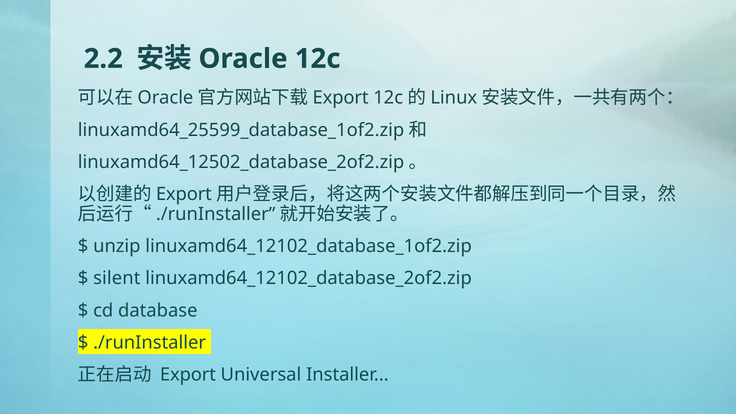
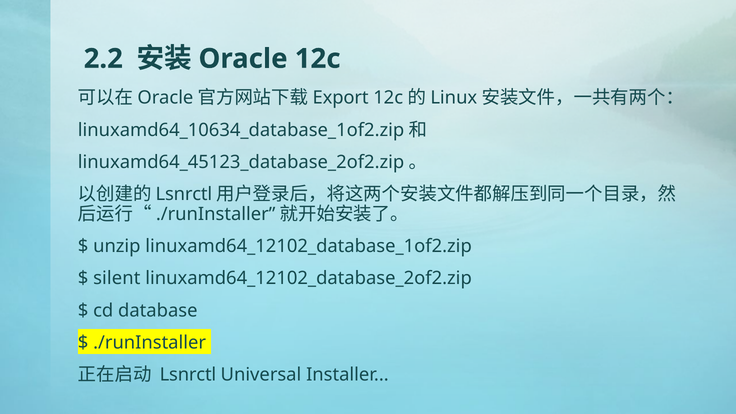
linuxamd64_25599_database_1of2.zip: linuxamd64_25599_database_1of2.zip -> linuxamd64_10634_database_1of2.zip (241, 130)
linuxamd64_12502_database_2of2.zip: linuxamd64_12502_database_2of2.zip -> linuxamd64_45123_database_2of2.zip (241, 162)
Export: Export -> Lsnrctl (184, 194)
Export: Export -> Lsnrctl (188, 375)
